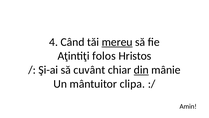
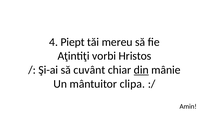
Când: Când -> Piept (73, 42)
mereu underline: present -> none (117, 42)
folos: folos -> vorbi (104, 56)
